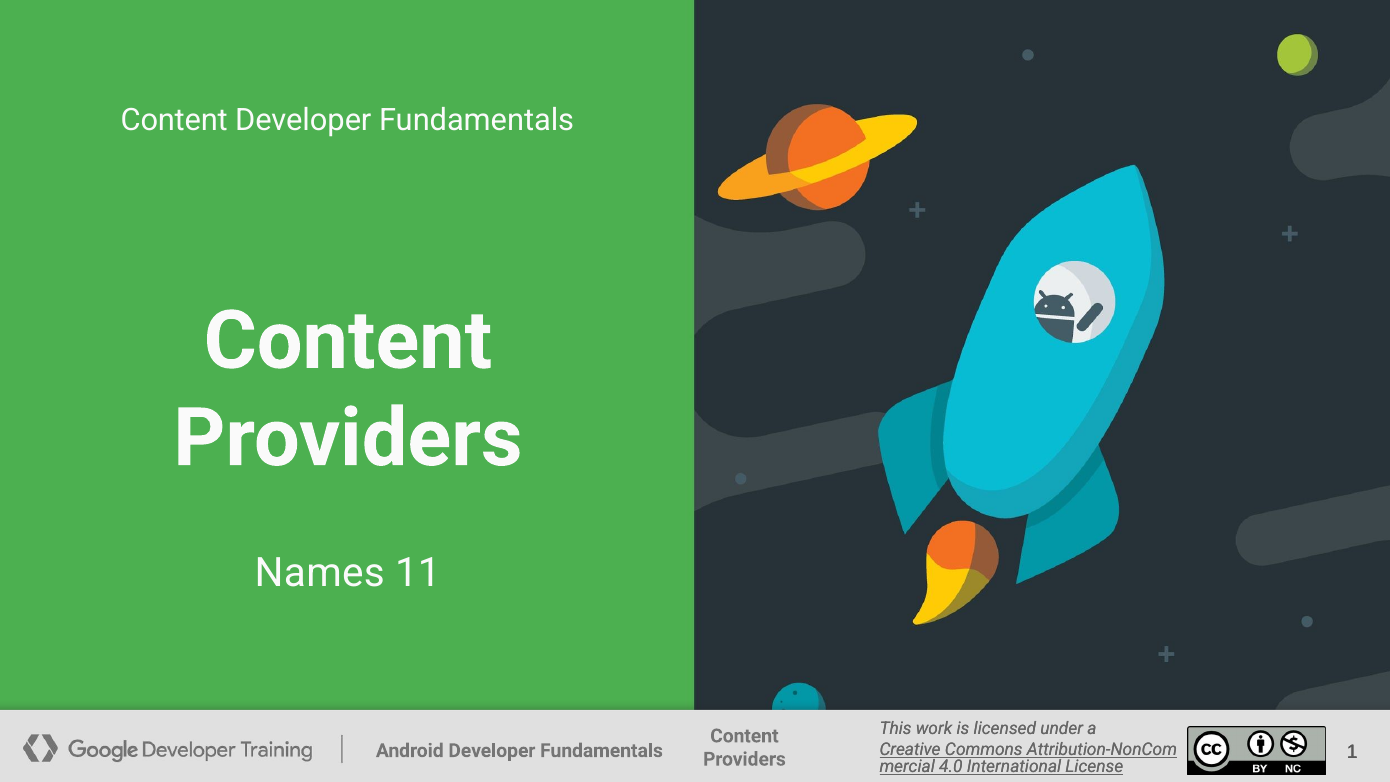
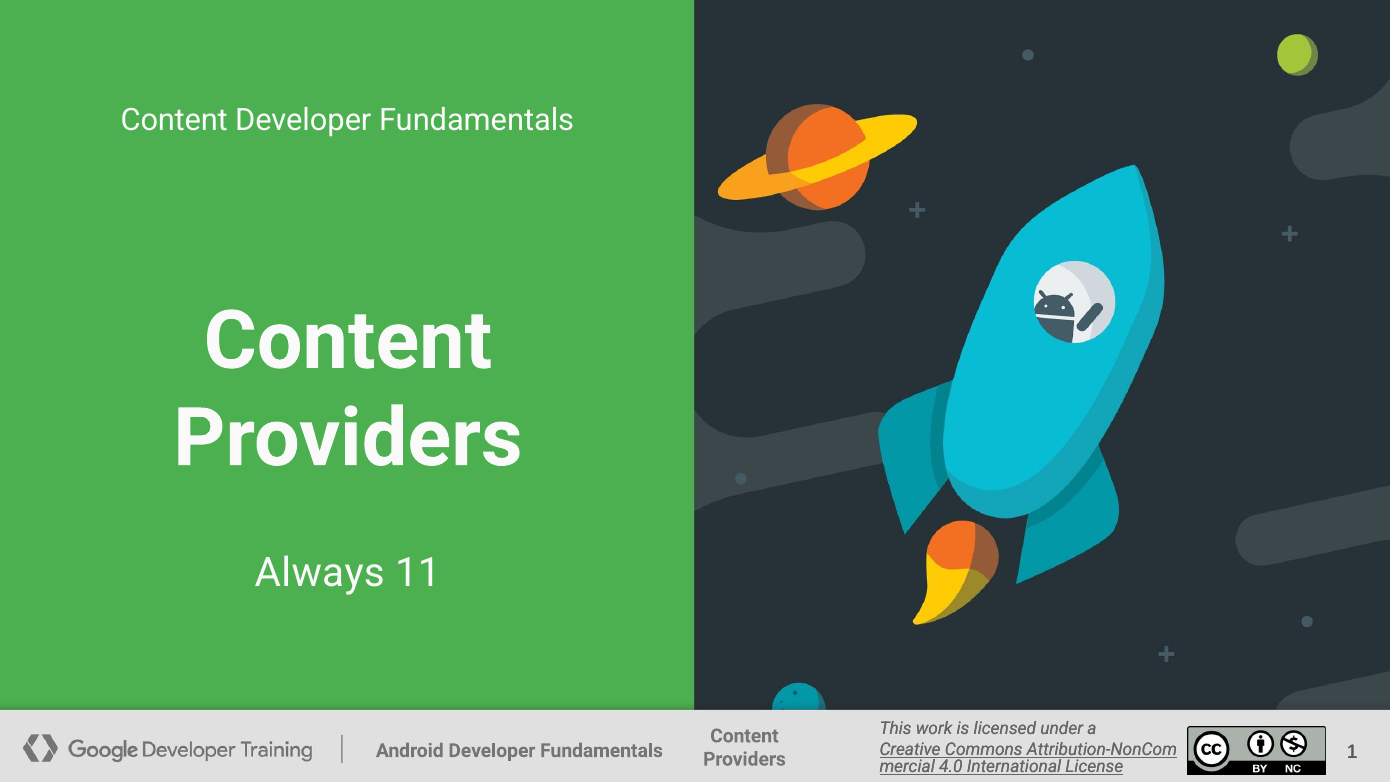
Names: Names -> Always (320, 573)
